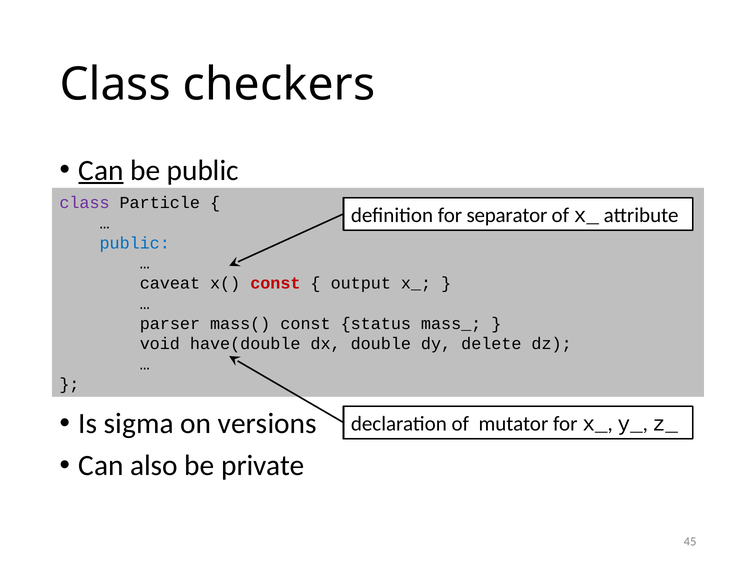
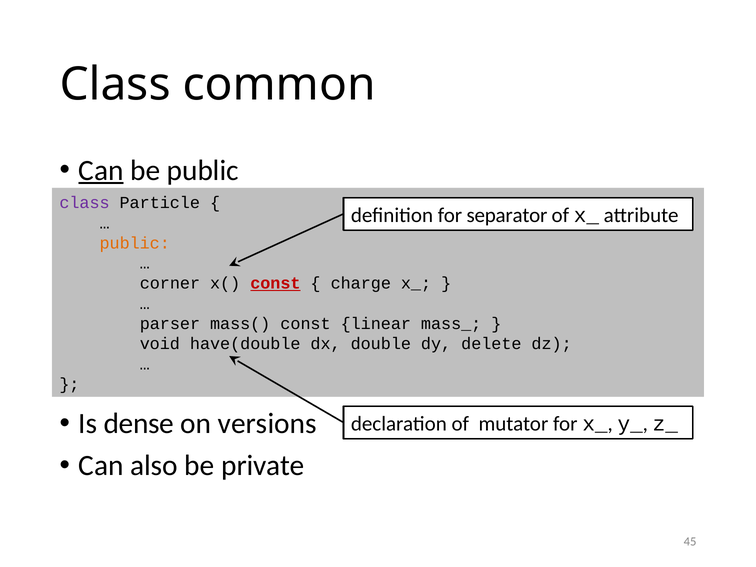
checkers: checkers -> common (279, 85)
public colour: blue -> orange (135, 243)
caveat: caveat -> corner (170, 283)
const underline: none -> present (275, 283)
output: output -> charge (361, 283)
status: status -> linear (376, 324)
sigma: sigma -> dense (139, 423)
